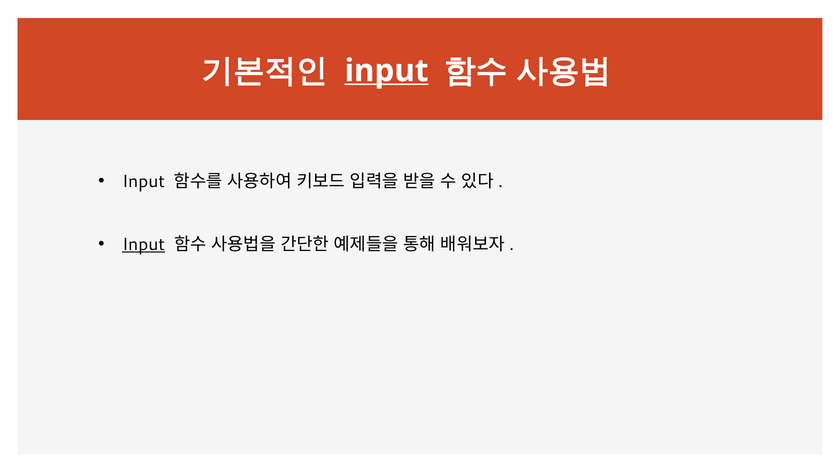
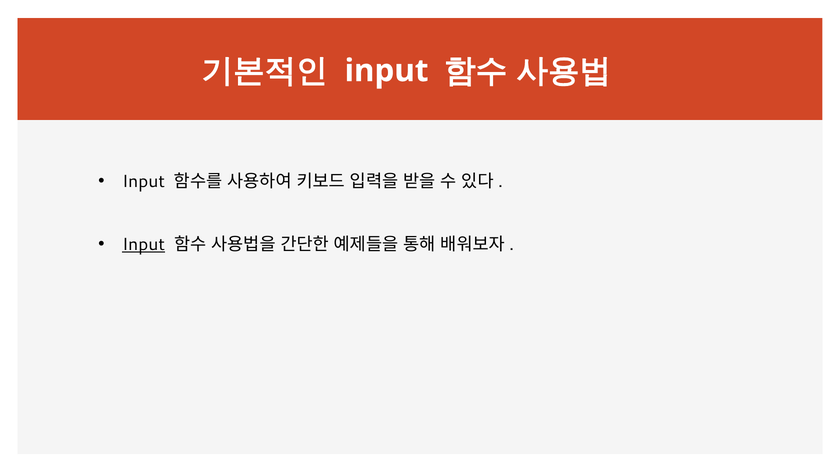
input underline: present -> none (387, 71)
